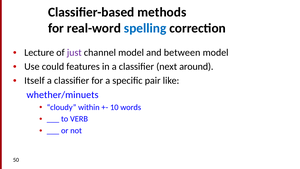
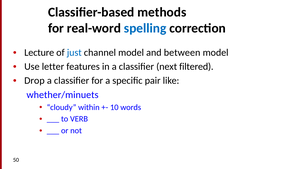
just colour: purple -> blue (74, 53)
could: could -> letter (53, 67)
around: around -> filtered (196, 67)
Itself: Itself -> Drop (34, 81)
